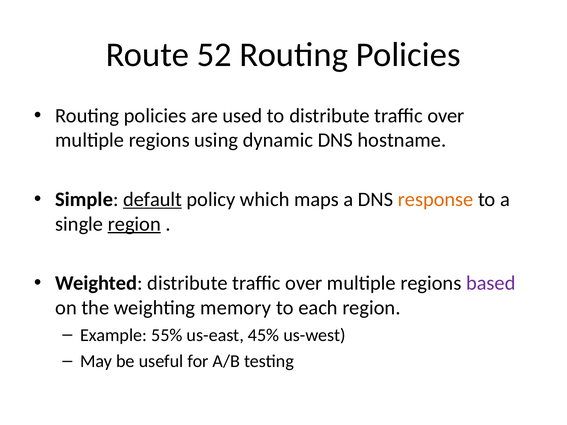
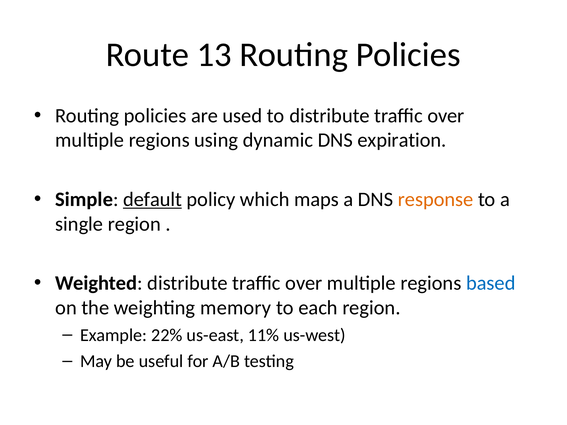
52: 52 -> 13 (214, 55)
hostname: hostname -> expiration (402, 140)
region underline: present -> none (134, 224)
based colour: purple -> blue (491, 283)
55%: 55% -> 22% (167, 335)
45%: 45% -> 11% (264, 335)
